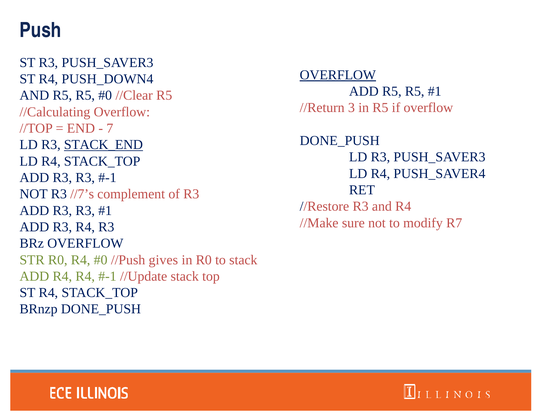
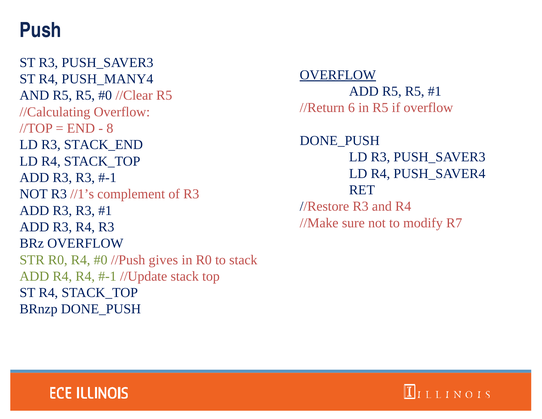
PUSH_DOWN4: PUSH_DOWN4 -> PUSH_MANY4 (107, 79)
3: 3 -> 6 (351, 108)
7: 7 -> 8 (110, 128)
STACK_END underline: present -> none (103, 145)
//7’s: //7’s -> //1’s (82, 194)
